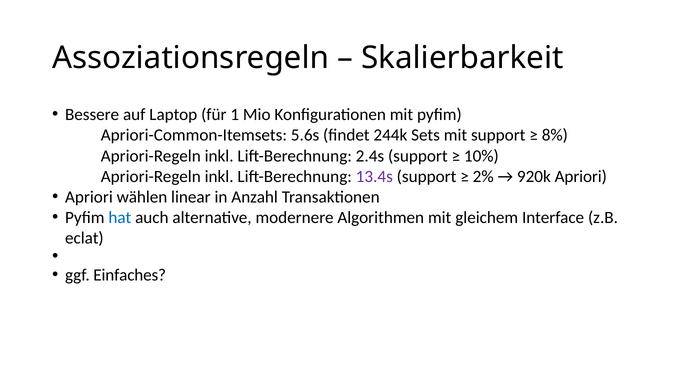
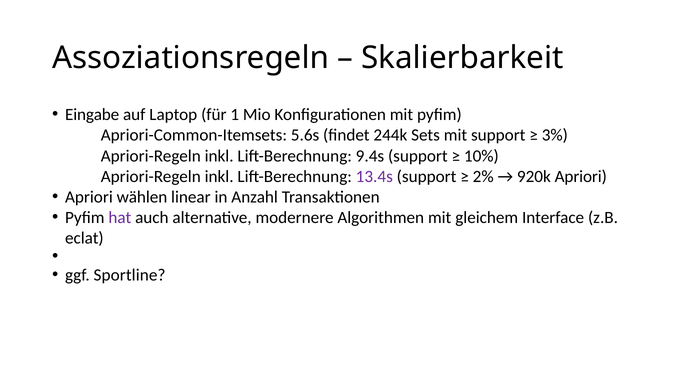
Bessere: Bessere -> Eingabe (92, 114)
8%: 8% -> 3% (555, 135)
2.4s: 2.4s -> 9.4s (370, 156)
hat colour: blue -> purple (120, 218)
Einfaches: Einfaches -> Sportline (130, 275)
